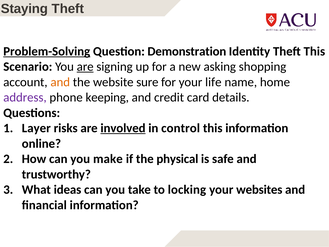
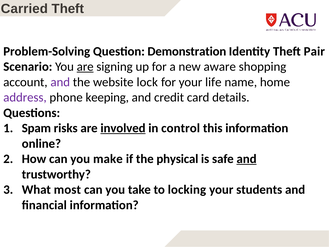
Staying: Staying -> Carried (24, 9)
Problem-Solving underline: present -> none (47, 51)
Theft This: This -> Pair (314, 51)
asking: asking -> aware (220, 67)
and colour: orange -> purple (60, 82)
sure: sure -> lock (147, 82)
Layer: Layer -> Spam (36, 128)
and underline: none -> present (247, 159)
ideas: ideas -> most (67, 190)
websites: websites -> students (259, 190)
